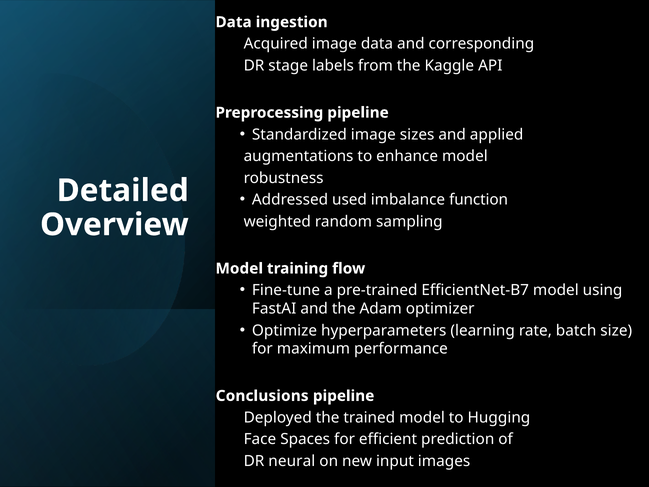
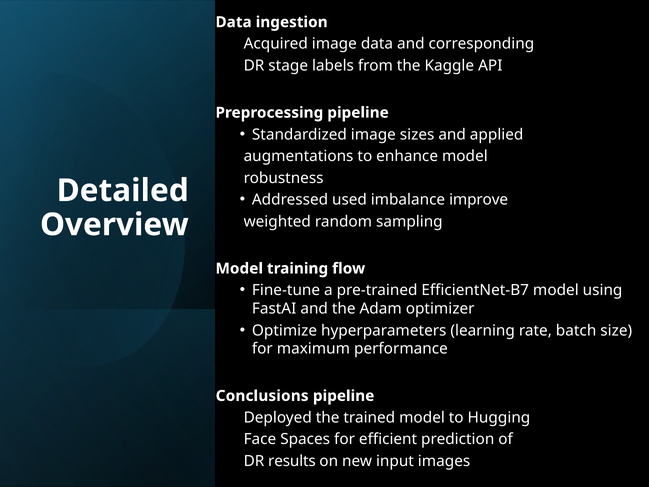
function: function -> improve (479, 200)
neural: neural -> results (292, 461)
